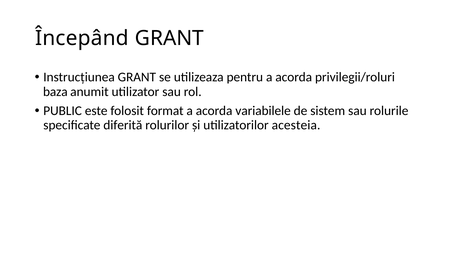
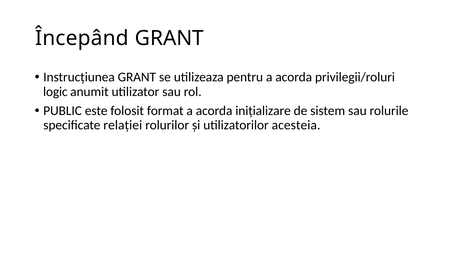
baza: baza -> logic (55, 91)
variabilele: variabilele -> iniţializare (263, 111)
diferită: diferită -> relaţiei (123, 125)
